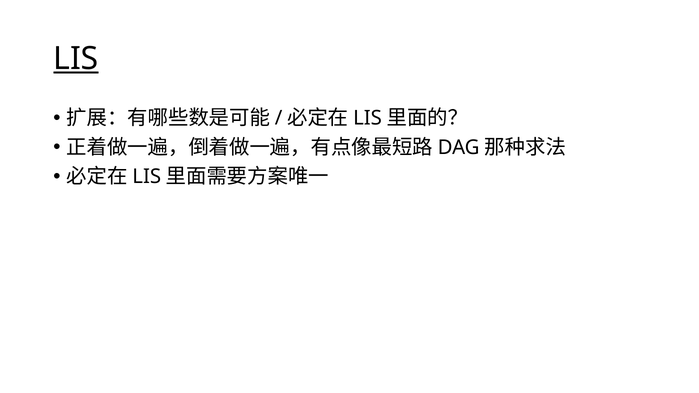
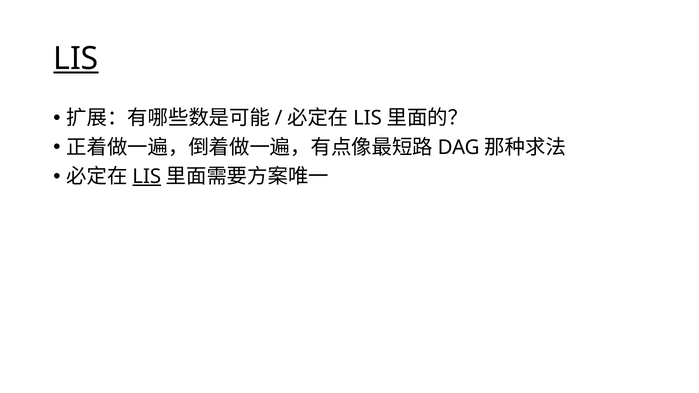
LIS underline: none -> present (147, 177)
